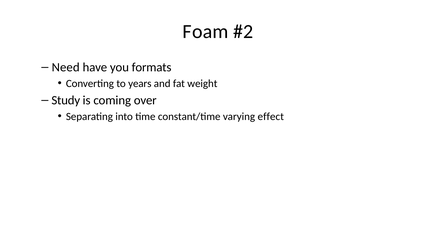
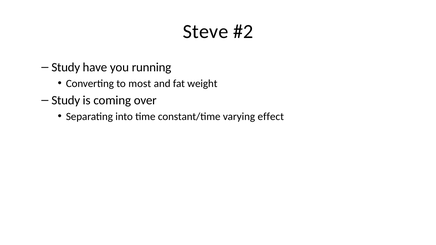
Foam: Foam -> Steve (206, 32)
Need: Need -> Study (66, 67)
formats: formats -> running (152, 67)
years: years -> most (140, 84)
